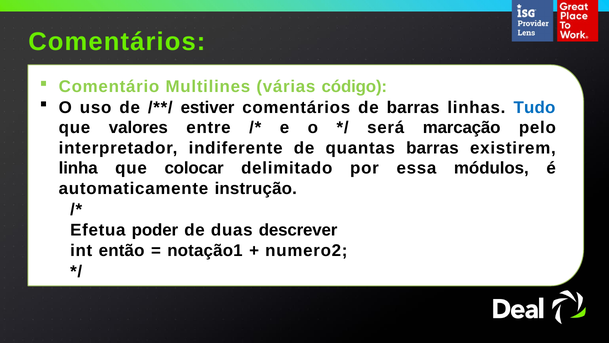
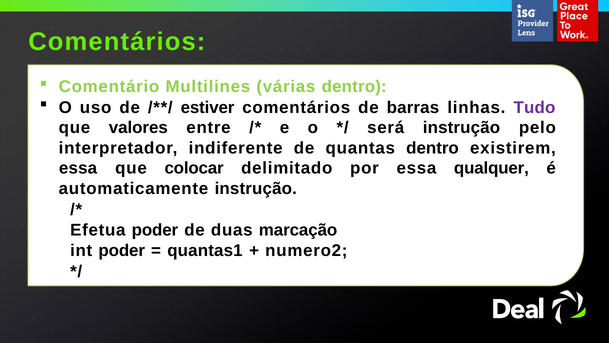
várias código: código -> dentro (354, 87)
Tudo colour: blue -> purple (535, 107)
será marcação: marcação -> instrução (461, 128)
quantas barras: barras -> dentro (433, 148)
linha: linha -> essa (78, 168)
módulos: módulos -> qualquer (491, 168)
descrever: descrever -> marcação (298, 230)
int então: então -> poder (122, 251)
notação1: notação1 -> quantas1 (205, 251)
